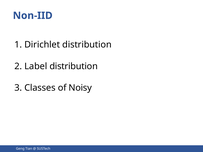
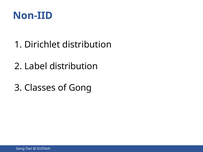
Noisy: Noisy -> Gong (80, 88)
